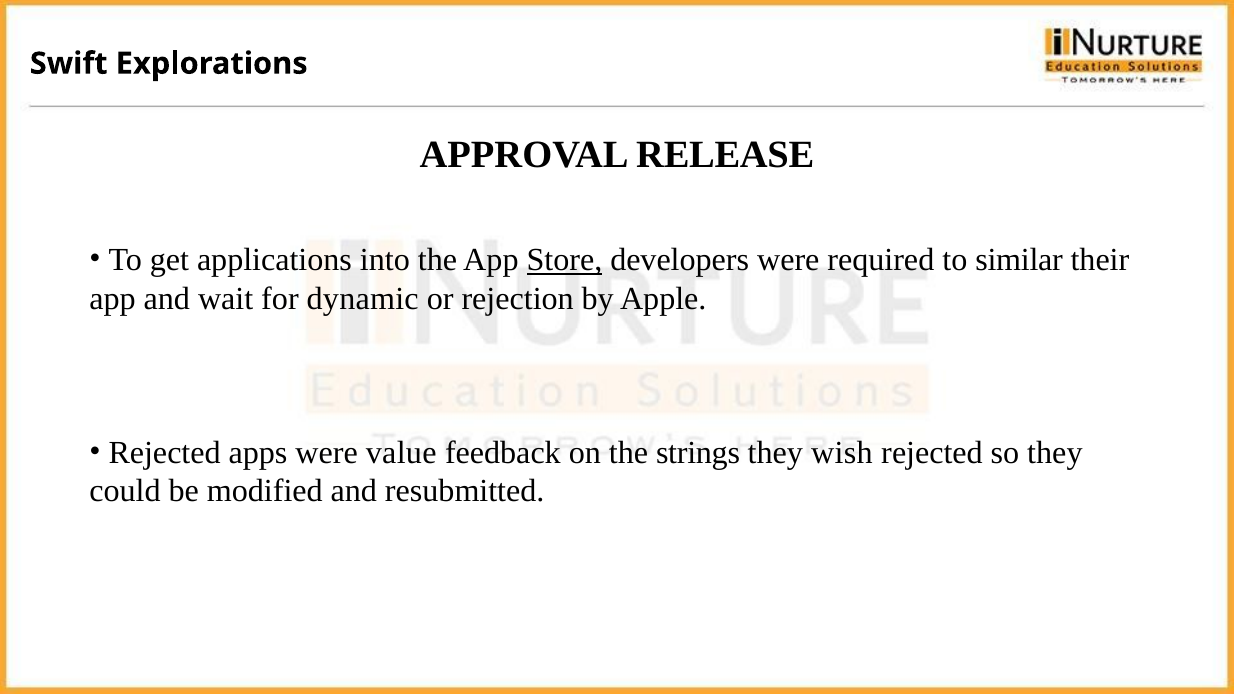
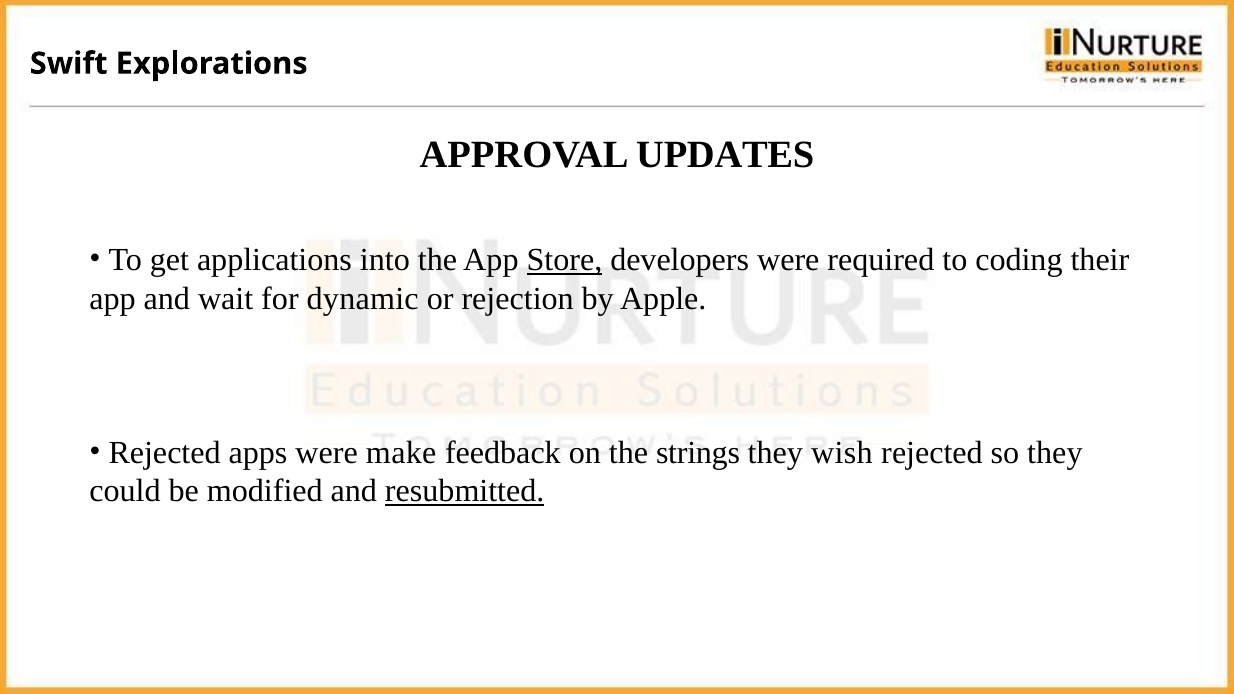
RELEASE: RELEASE -> UPDATES (725, 155)
similar: similar -> coding (1019, 260)
value: value -> make (401, 453)
resubmitted underline: none -> present (465, 491)
